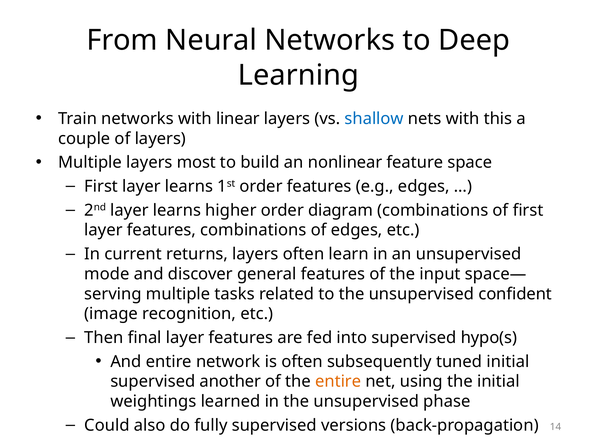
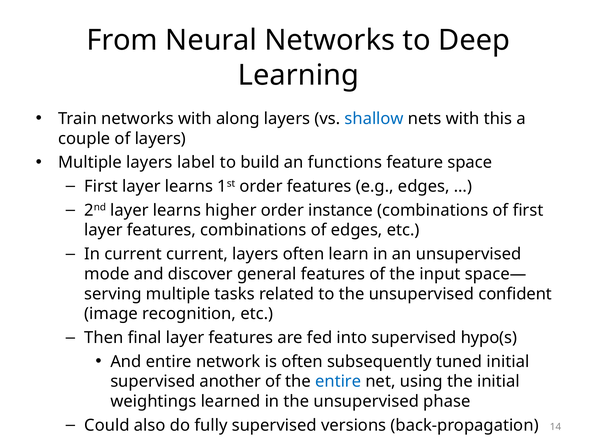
linear: linear -> along (238, 119)
most: most -> label (196, 162)
nonlinear: nonlinear -> functions (345, 162)
diagram: diagram -> instance (341, 210)
current returns: returns -> current (197, 254)
entire colour: orange -> blue (338, 381)
